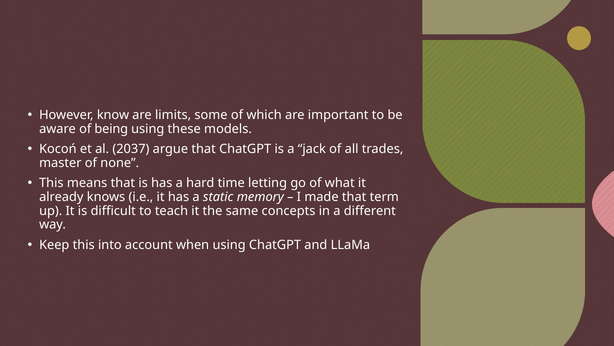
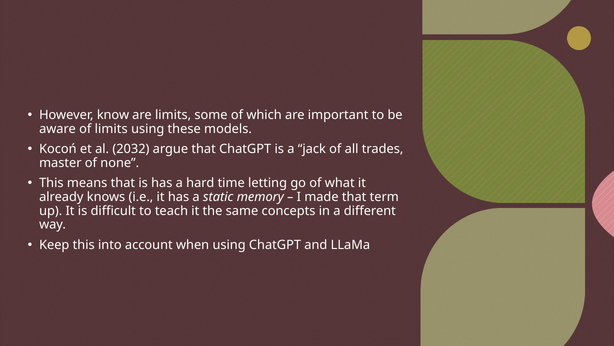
of being: being -> limits (111, 129)
2037: 2037 -> 2032 (131, 149)
